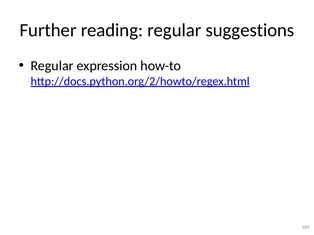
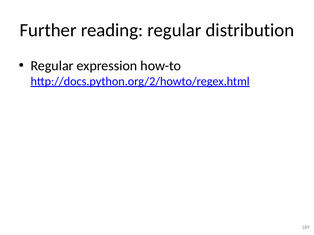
suggestions: suggestions -> distribution (250, 30)
